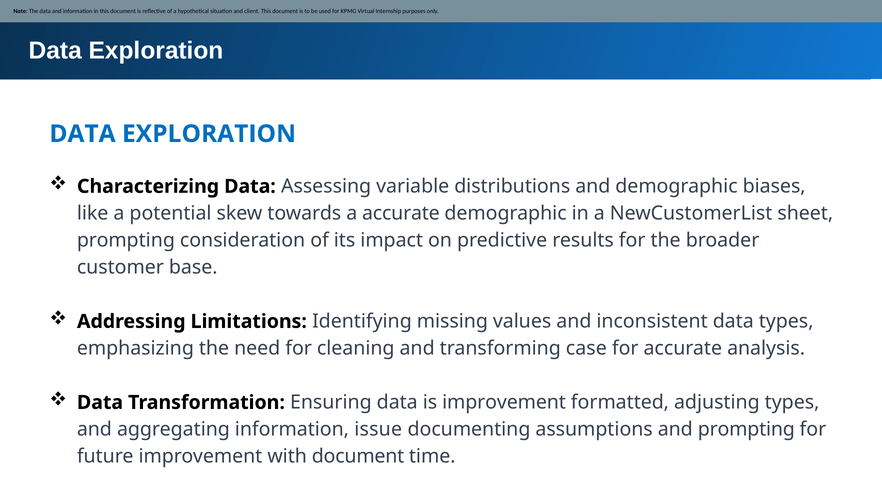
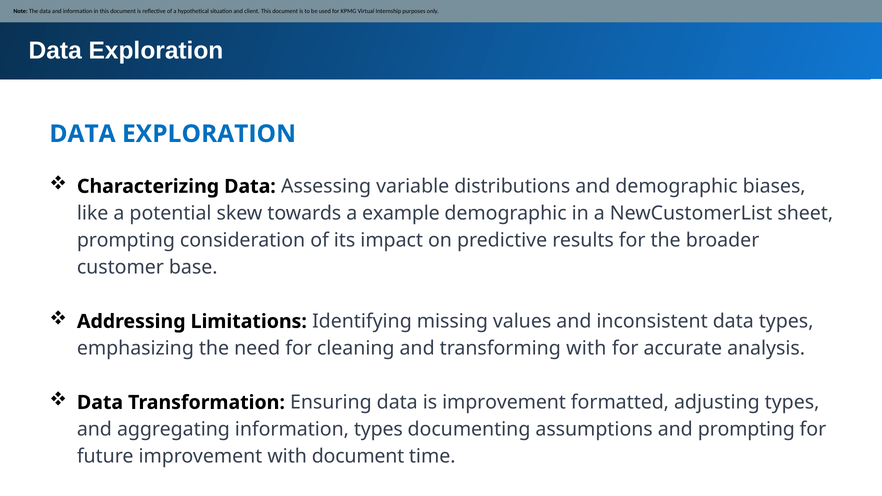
a accurate: accurate -> example (401, 213)
transforming case: case -> with (586, 349)
information issue: issue -> types (378, 430)
